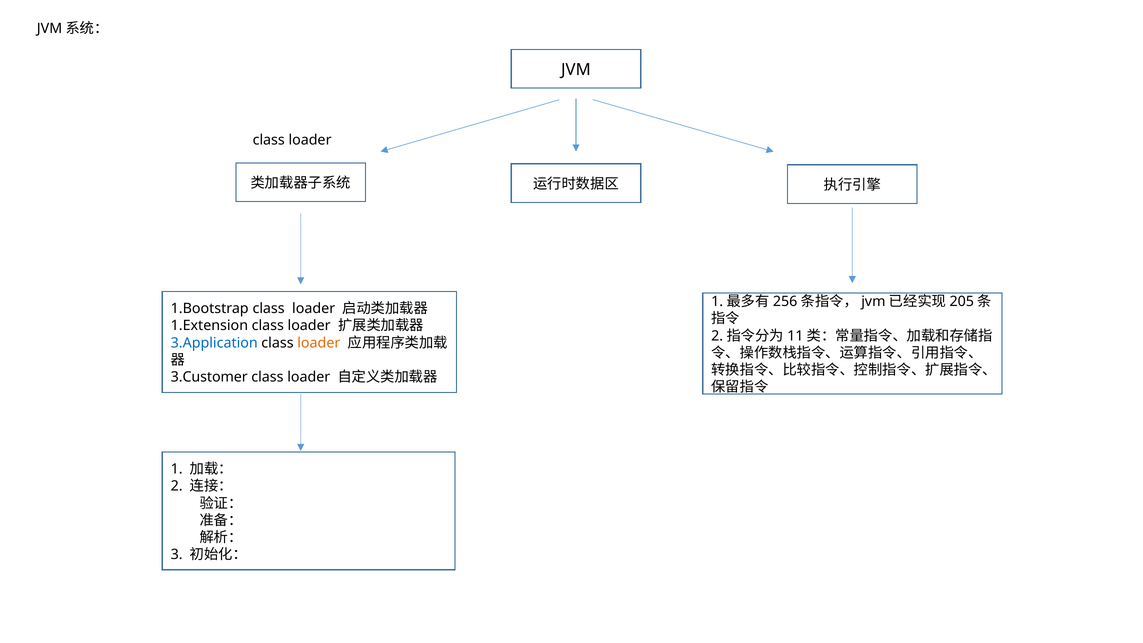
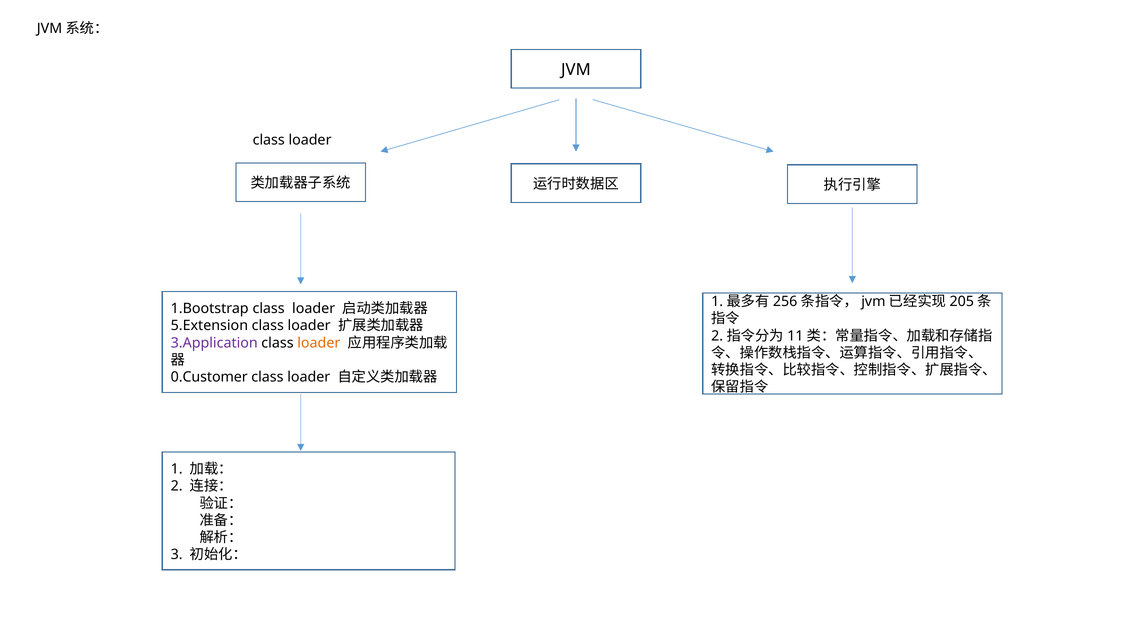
1.Extension: 1.Extension -> 5.Extension (209, 326)
3.Application colour: blue -> purple (214, 343)
3.Customer: 3.Customer -> 0.Customer (209, 377)
